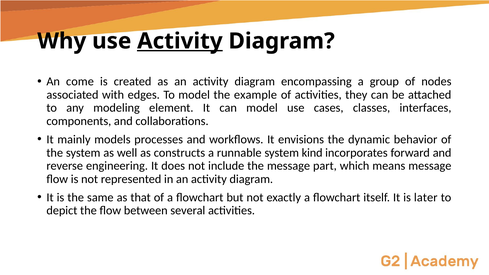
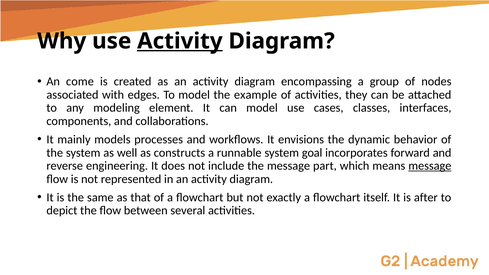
kind: kind -> goal (312, 153)
message underline: none -> present (430, 166)
later: later -> after (426, 197)
